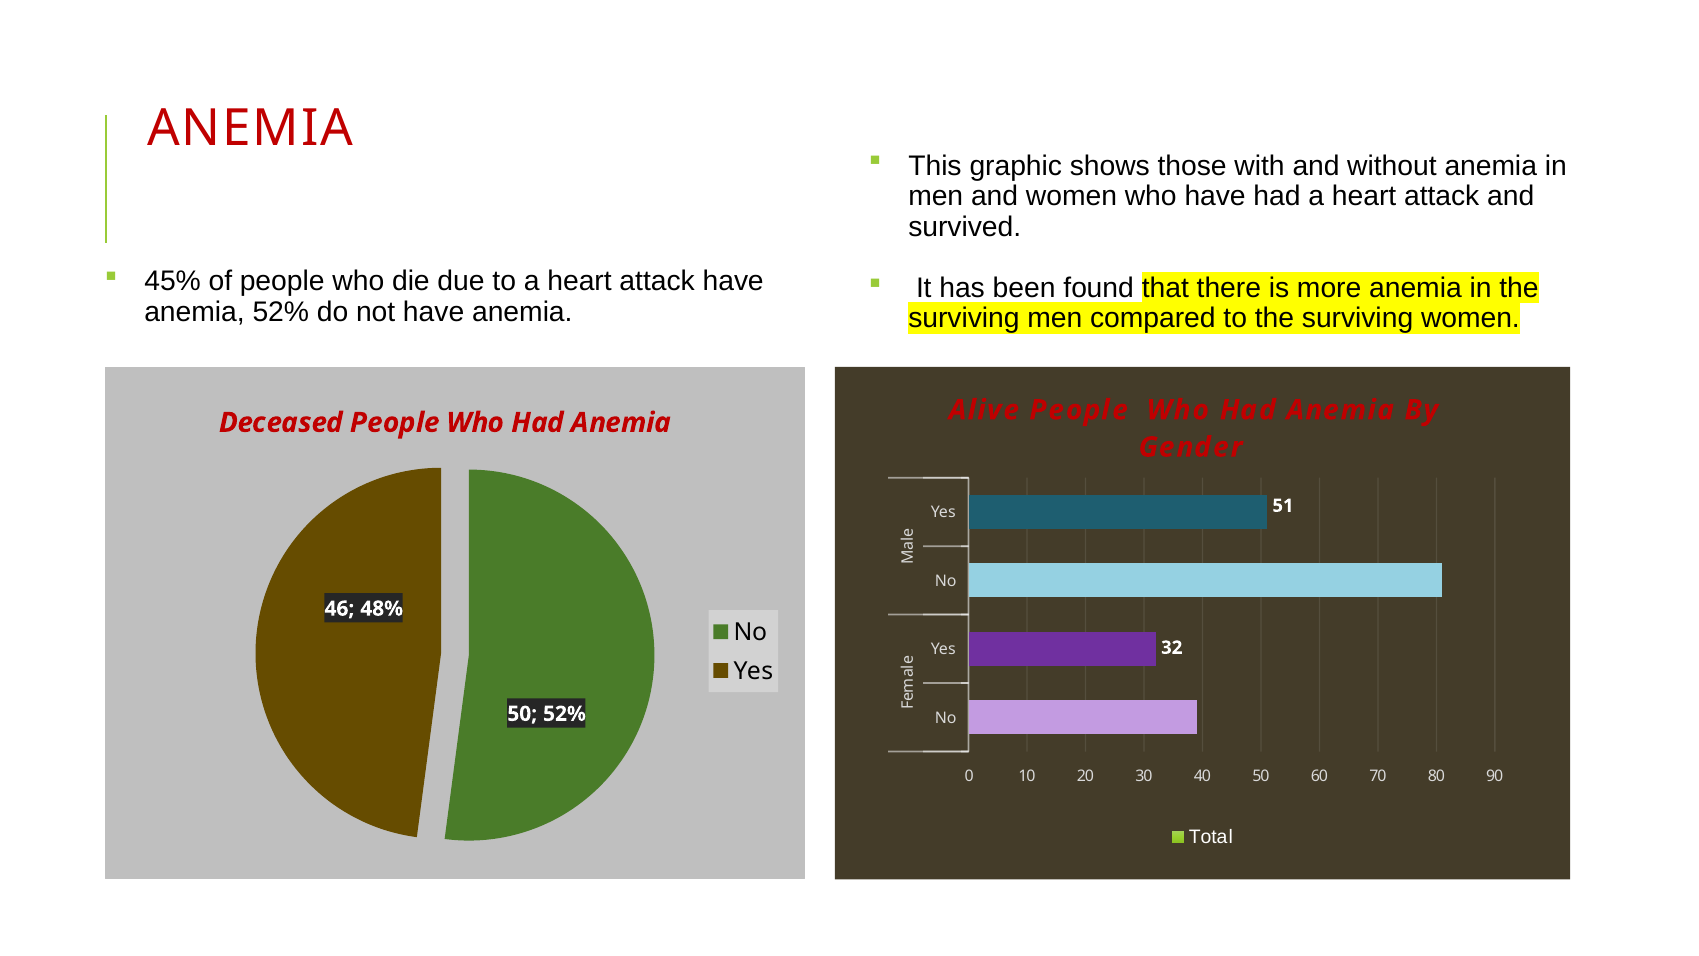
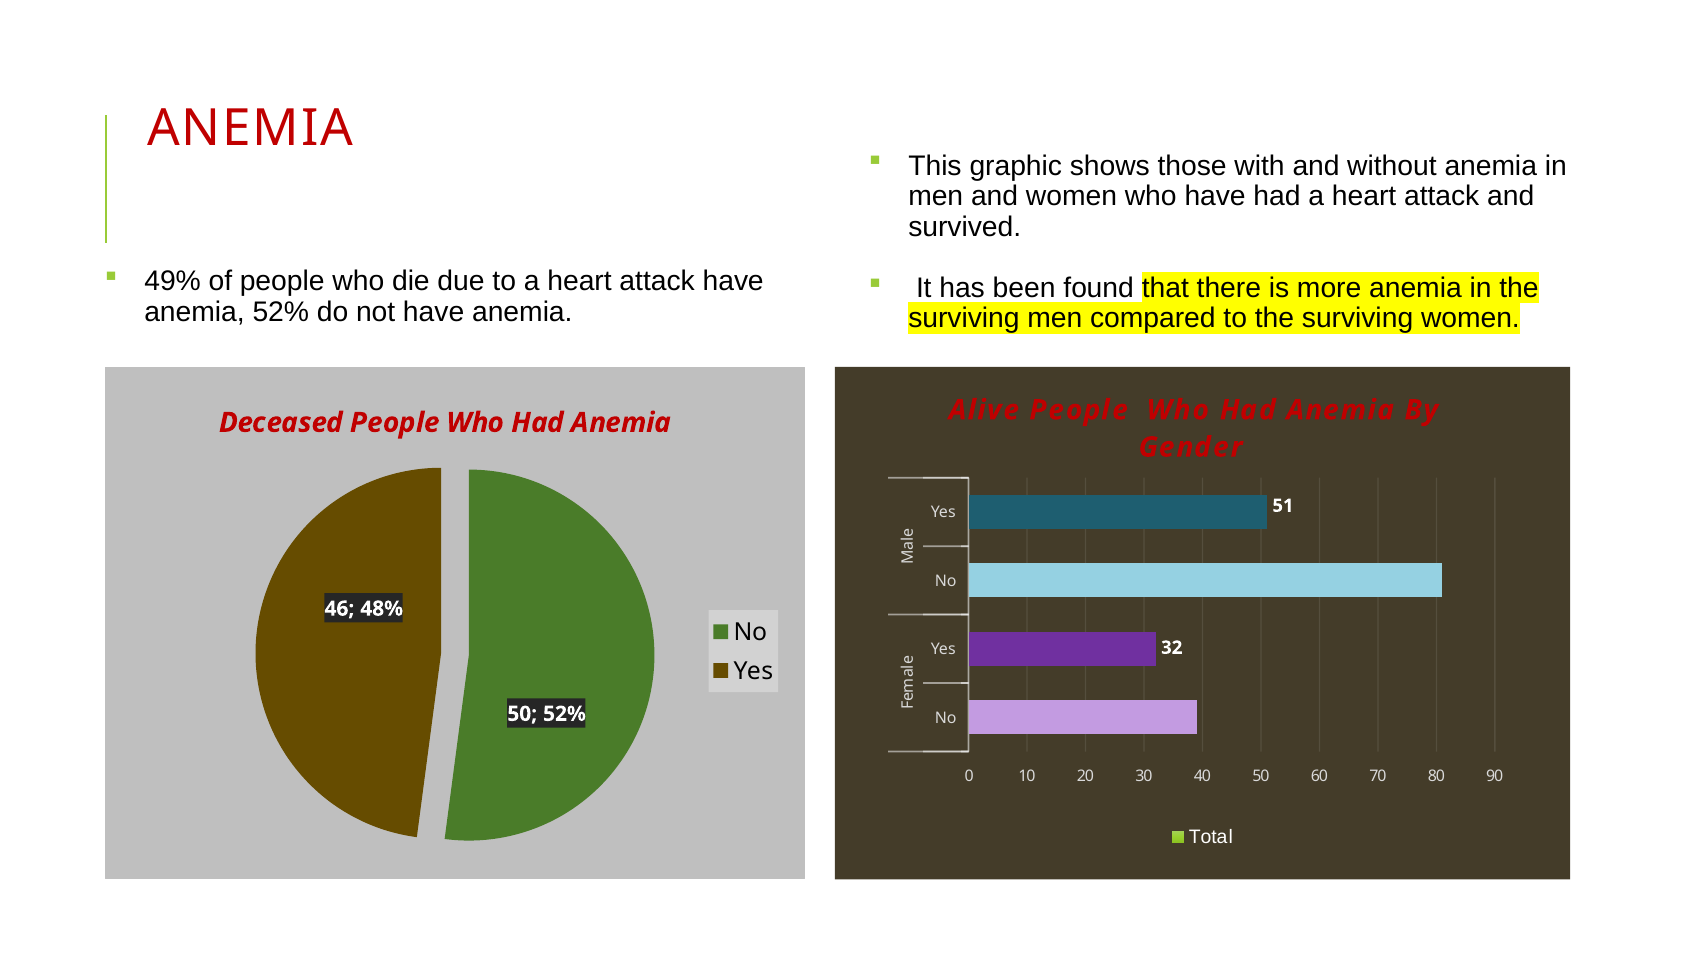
45%: 45% -> 49% (173, 281)
